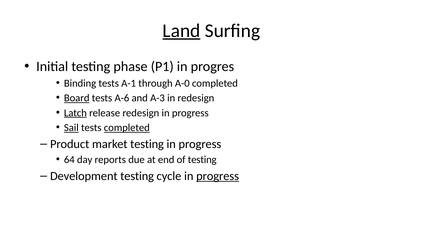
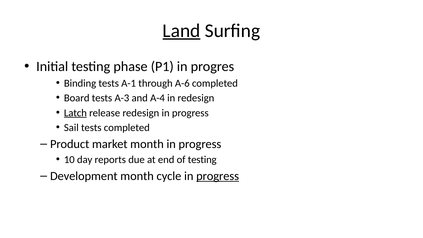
A-0: A-0 -> A-6 (182, 83)
Board underline: present -> none (77, 98)
A-6: A-6 -> A-3 (122, 98)
A-3: A-3 -> A-4 (157, 98)
Sail underline: present -> none (71, 128)
completed underline: present -> none (127, 128)
market testing: testing -> month (147, 144)
64: 64 -> 10 (69, 160)
Development testing: testing -> month (137, 176)
